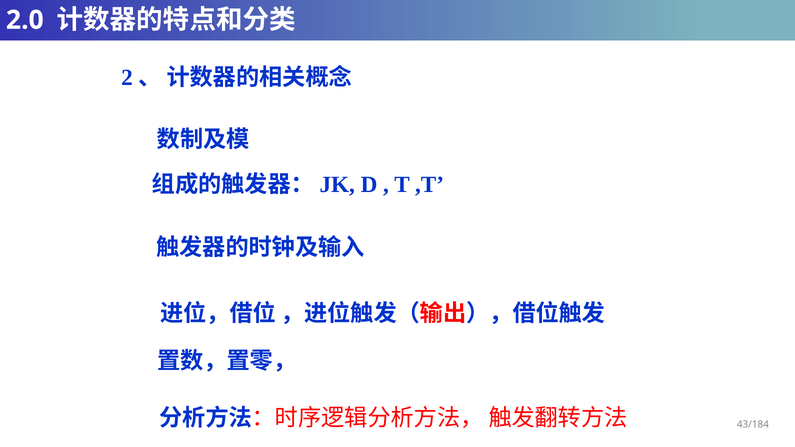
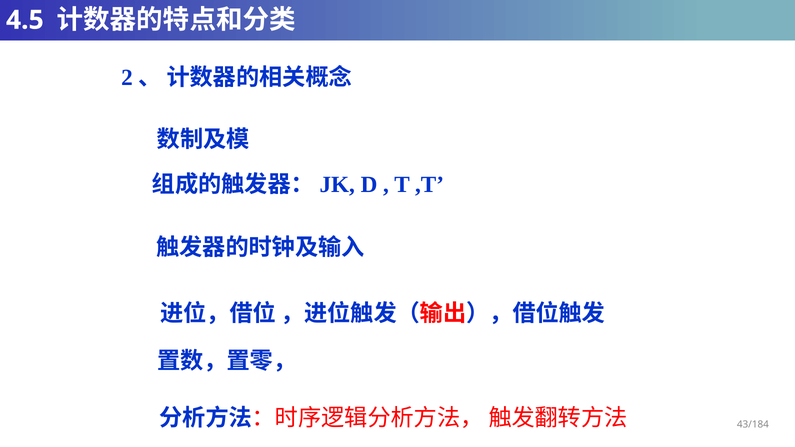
2.0: 2.0 -> 4.5 (25, 20)
